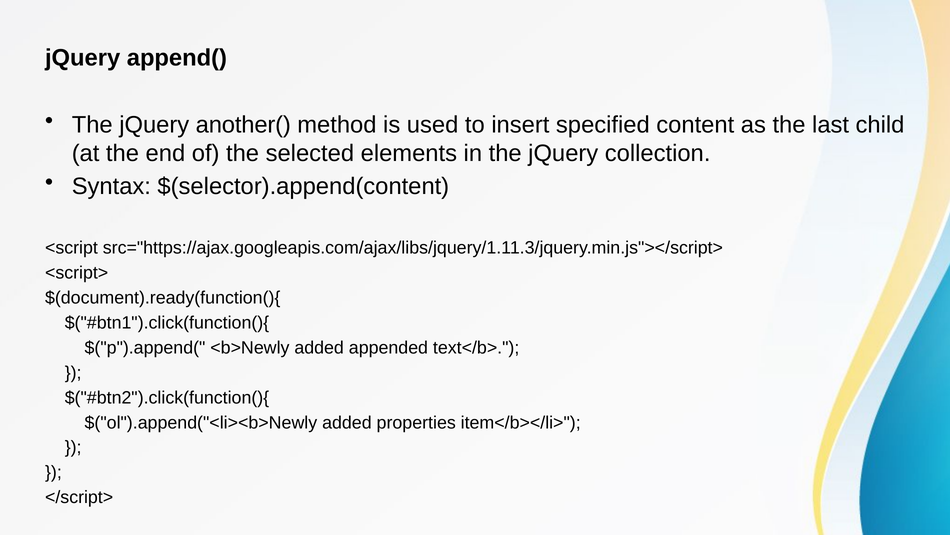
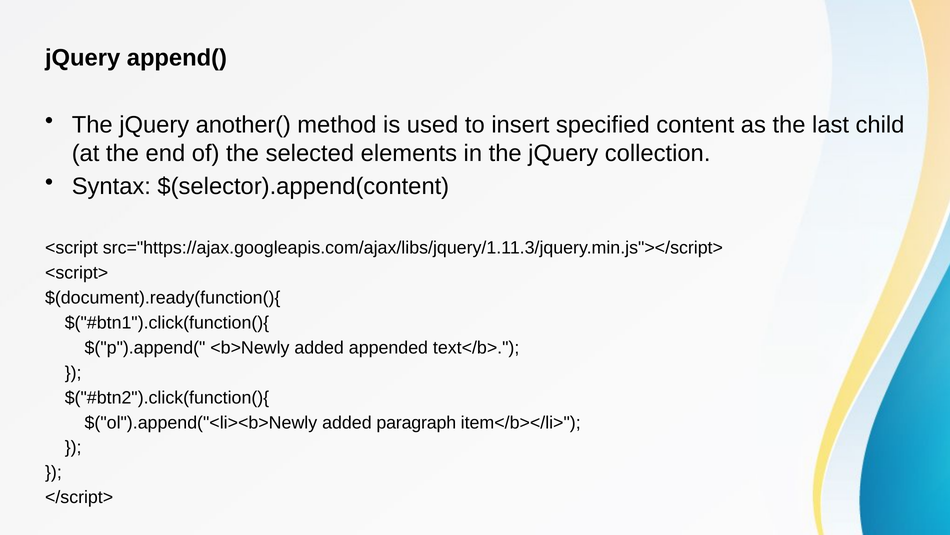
properties: properties -> paragraph (416, 422)
